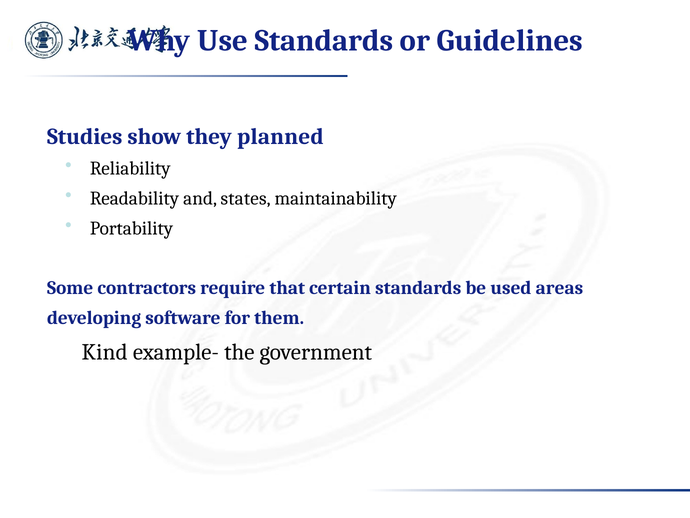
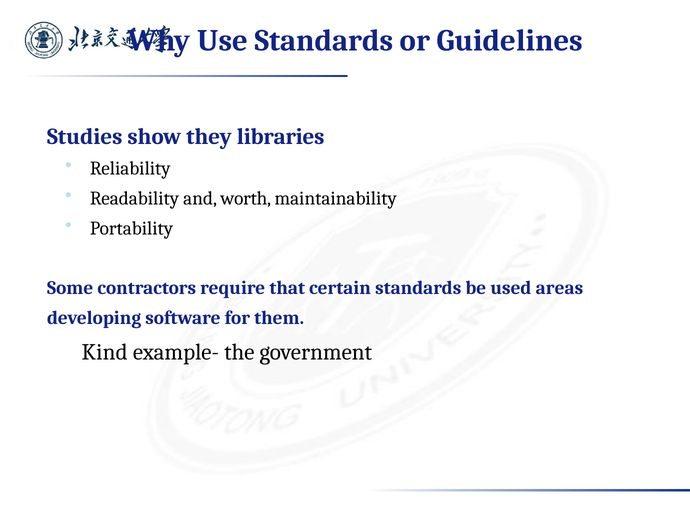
planned: planned -> libraries (281, 136)
states: states -> worth (246, 198)
